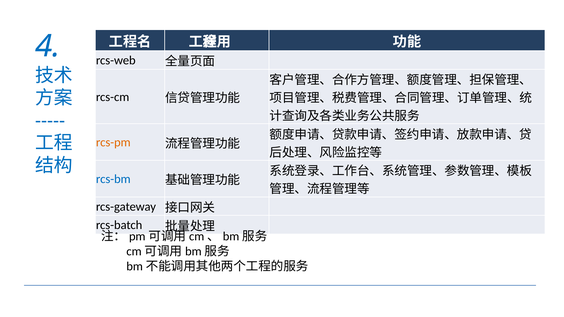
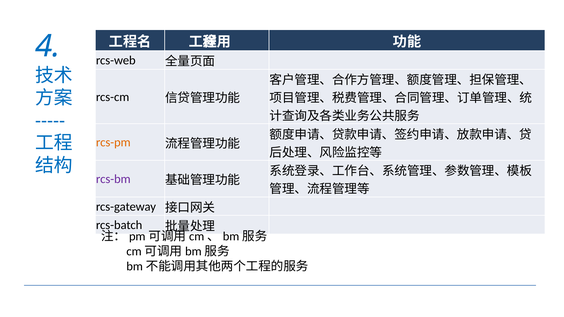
rcs-bm colour: blue -> purple (113, 179)
